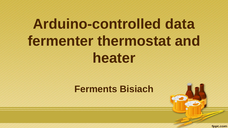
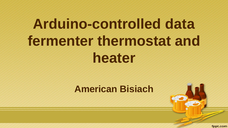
Ferments: Ferments -> American (96, 89)
